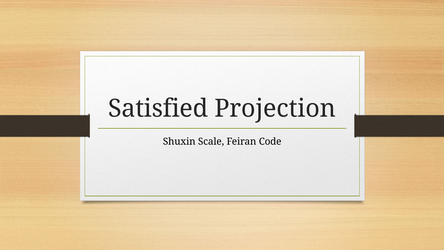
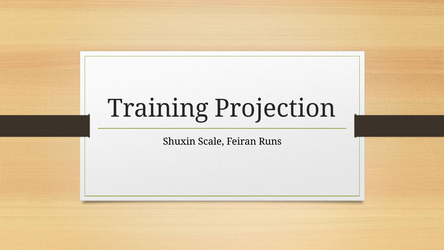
Satisfied: Satisfied -> Training (158, 108)
Code: Code -> Runs (270, 141)
